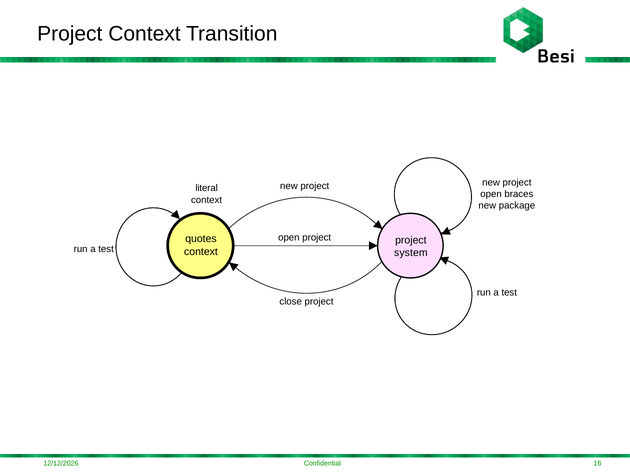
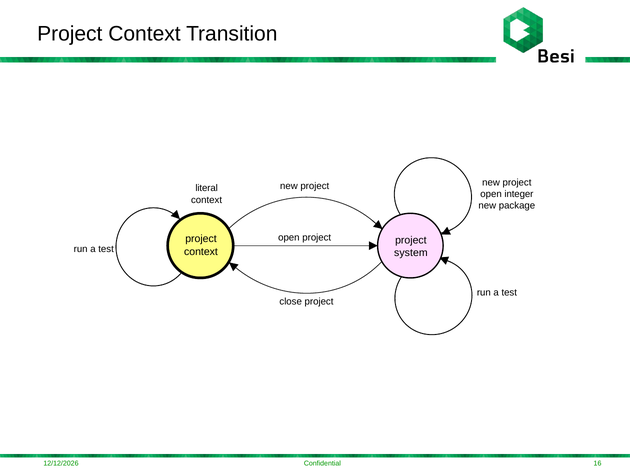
braces: braces -> integer (519, 194)
quotes: quotes -> project (201, 239)
